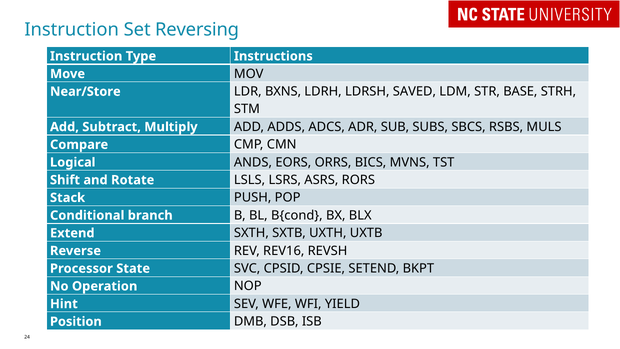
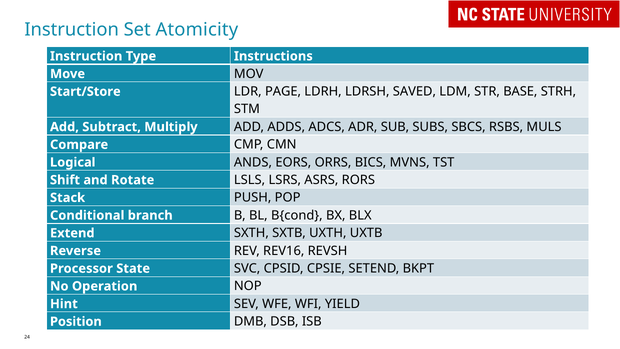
Reversing: Reversing -> Atomicity (197, 29)
Near/Store: Near/Store -> Start/Store (85, 91)
BXNS: BXNS -> PAGE (283, 91)
